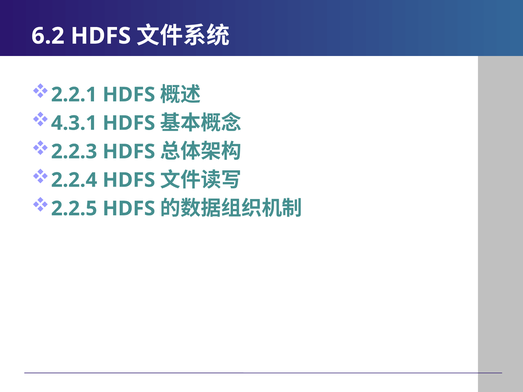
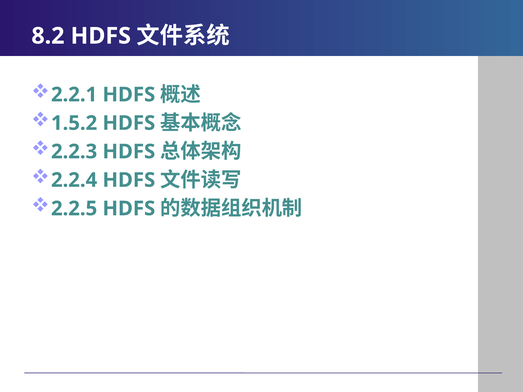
6.2: 6.2 -> 8.2 (48, 36)
4.3.1: 4.3.1 -> 1.5.2 (74, 123)
